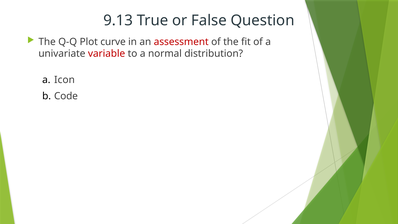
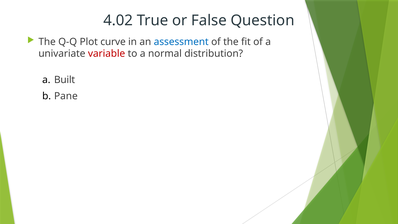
9.13: 9.13 -> 4.02 (118, 20)
assessment colour: red -> blue (181, 42)
Icon: Icon -> Built (65, 80)
Code: Code -> Pane (66, 96)
